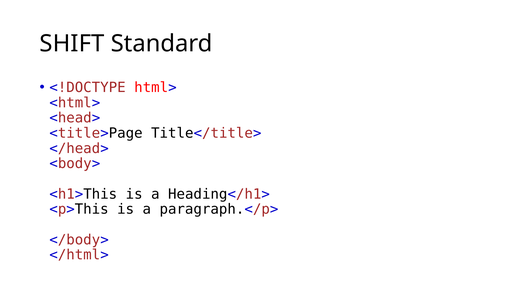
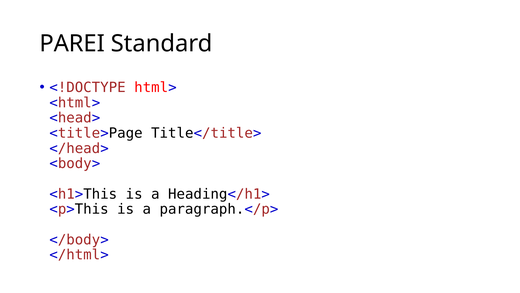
SHIFT: SHIFT -> PAREI (72, 44)
